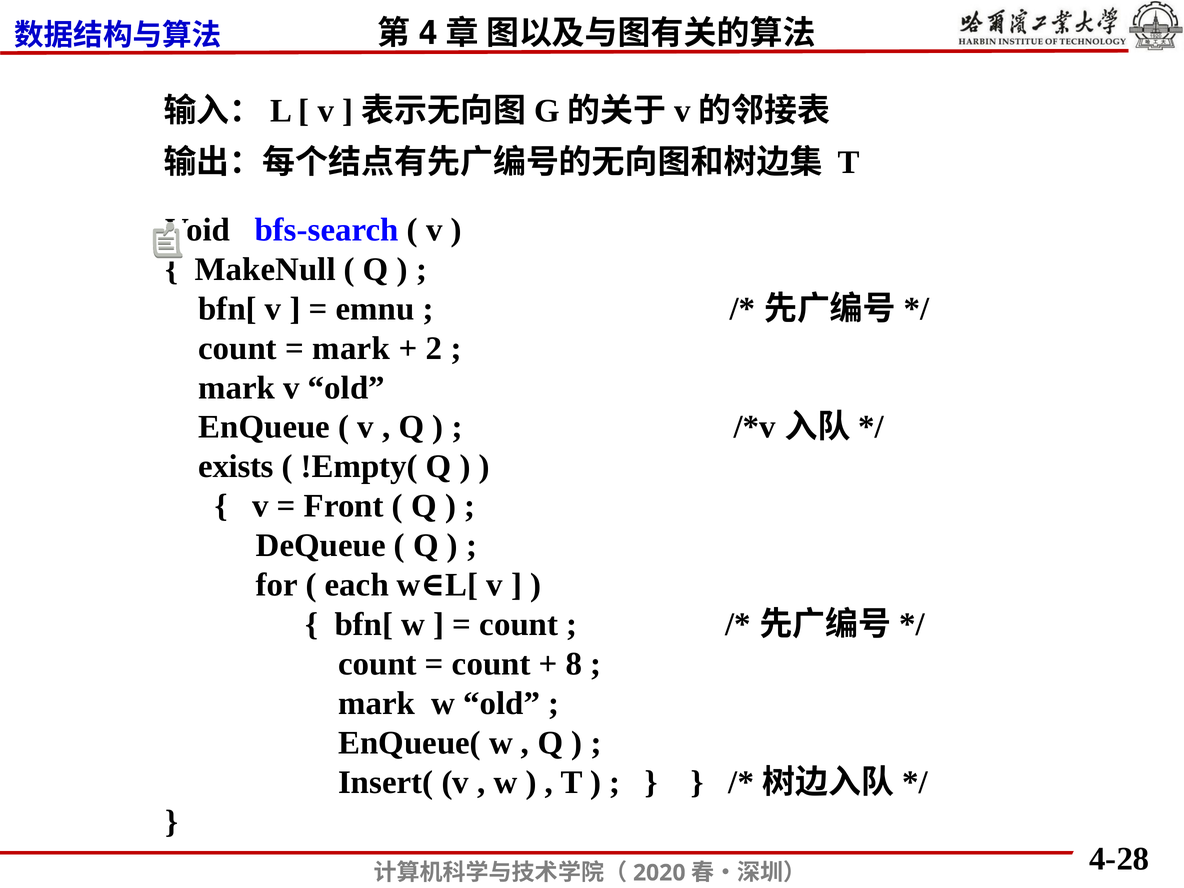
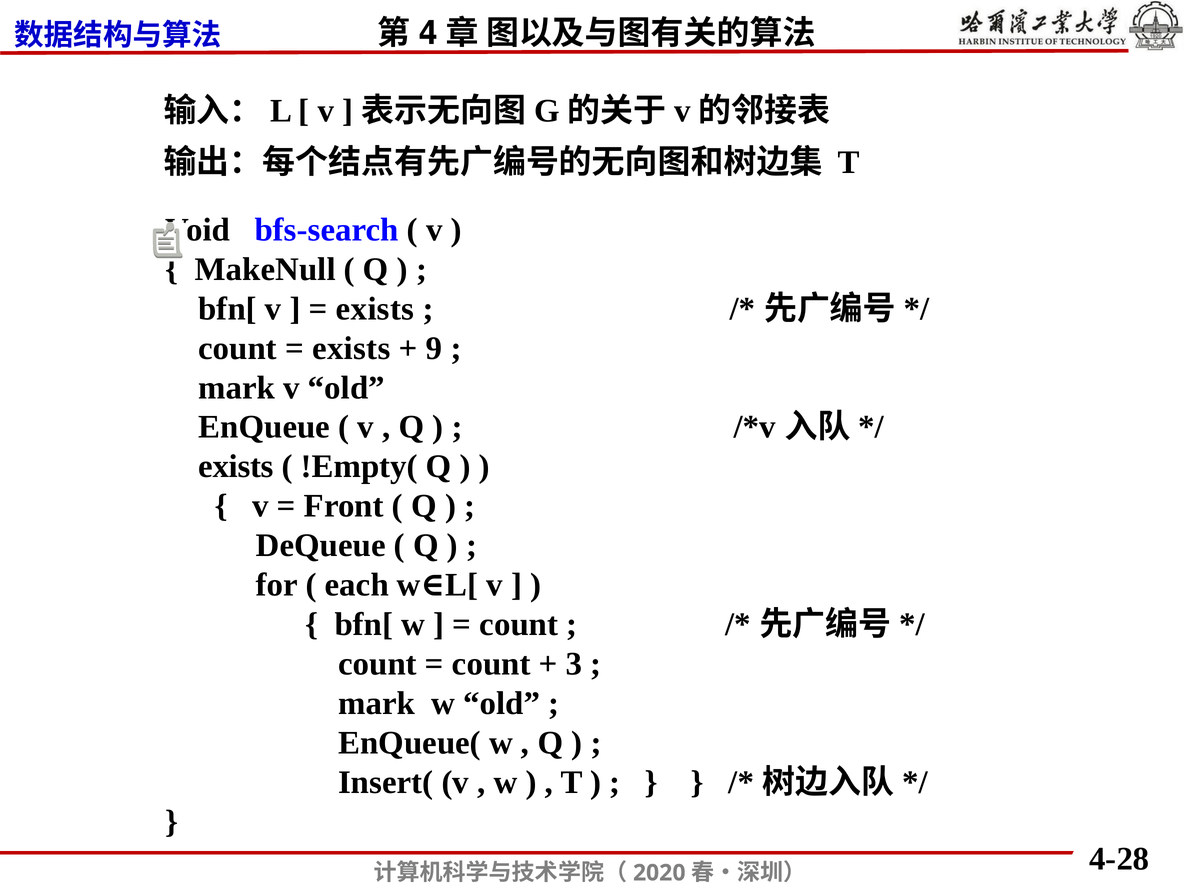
emnu: emnu -> exists (375, 309)
mark: mark -> exists (351, 348)
2: 2 -> 9 (434, 348)
8: 8 -> 3 (574, 664)
